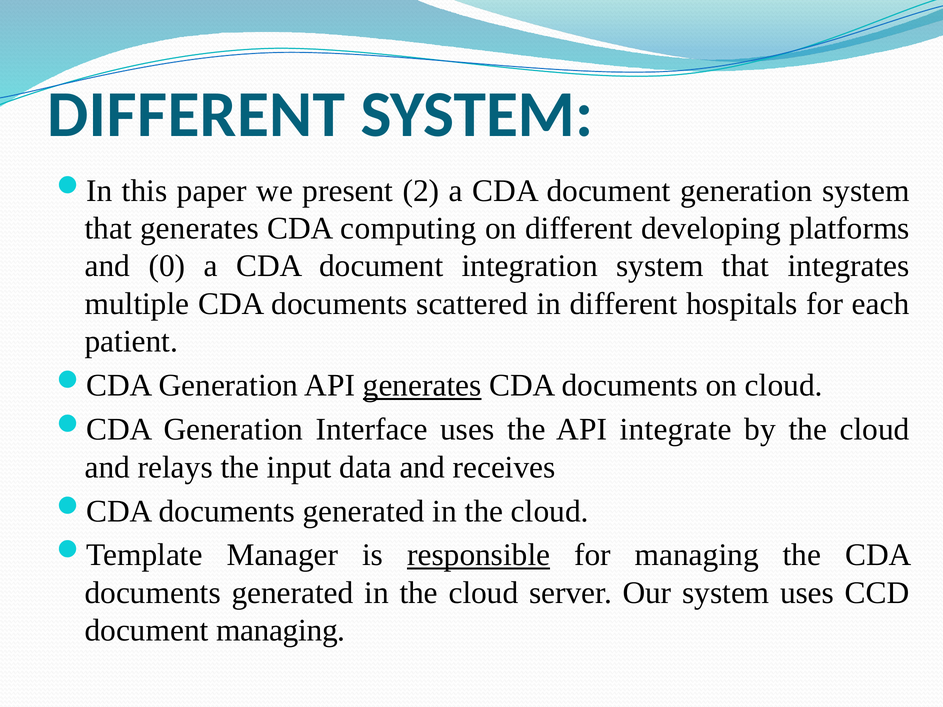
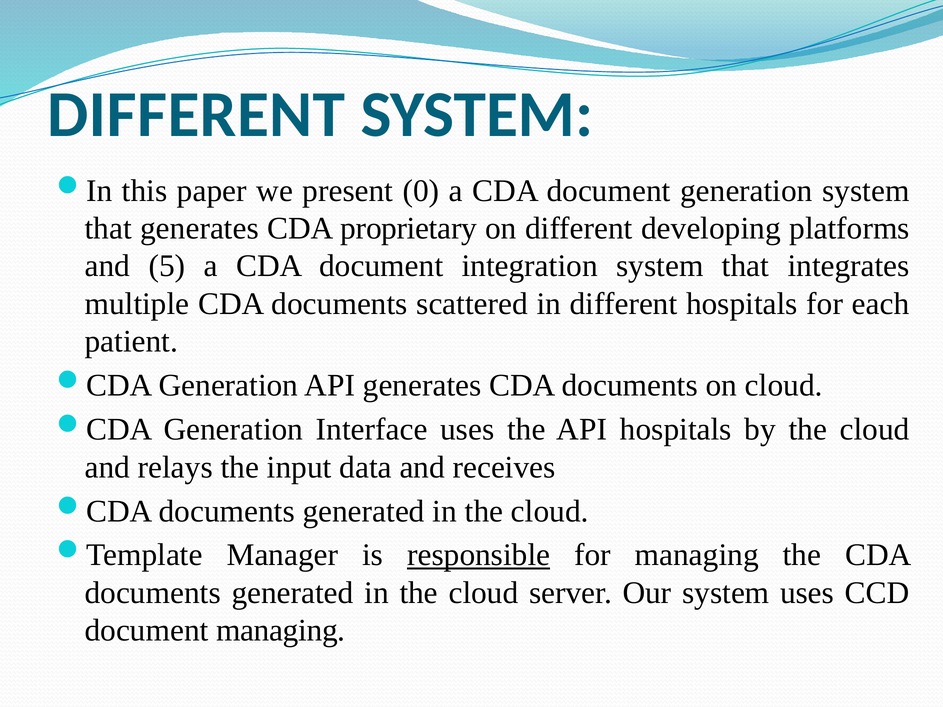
2: 2 -> 0 (421, 191)
computing: computing -> proprietary (409, 228)
0: 0 -> 5 (167, 266)
generates underline: present -> none (422, 386)
API integrate: integrate -> hospitals (676, 430)
